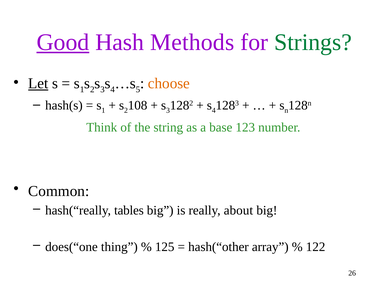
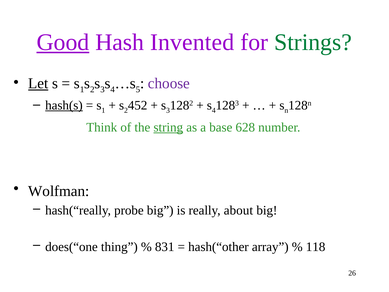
Methods: Methods -> Invented (192, 42)
choose colour: orange -> purple (169, 83)
hash(s underline: none -> present (64, 105)
108: 108 -> 452 (138, 105)
string underline: none -> present (168, 127)
123: 123 -> 628 (245, 127)
Common: Common -> Wolfman (59, 191)
tables: tables -> probe (129, 210)
125: 125 -> 831 (165, 247)
122: 122 -> 118 (316, 247)
